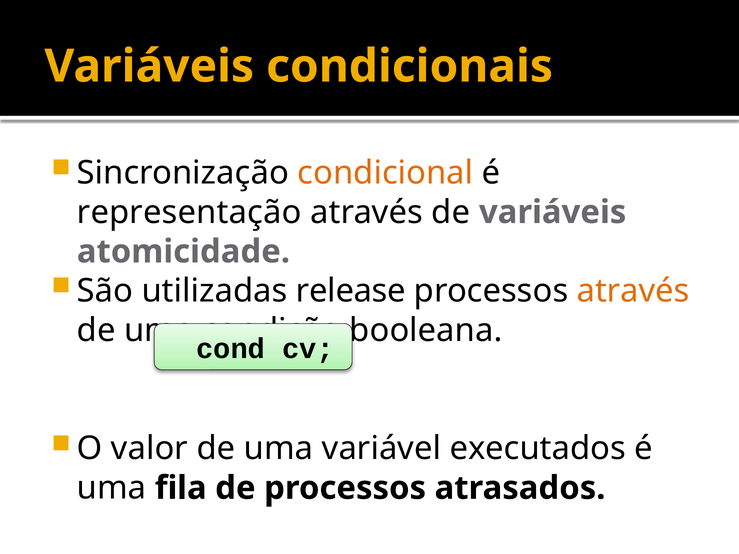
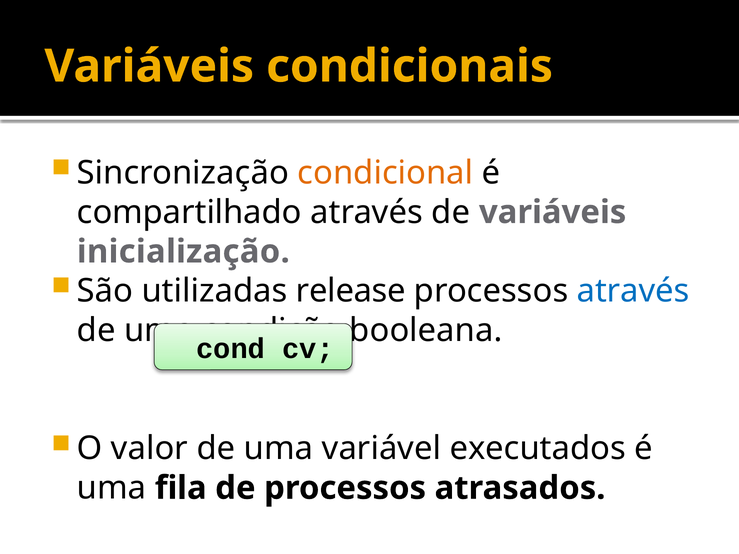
representação: representação -> compartilhado (189, 212)
atomicidade: atomicidade -> inicialização (183, 252)
através colour: orange -> blue (633, 291)
